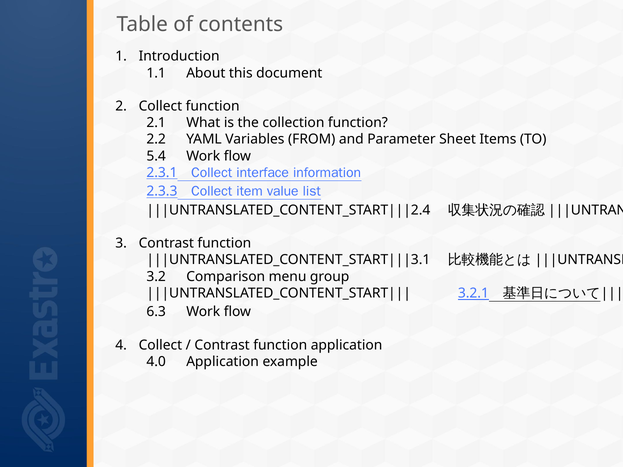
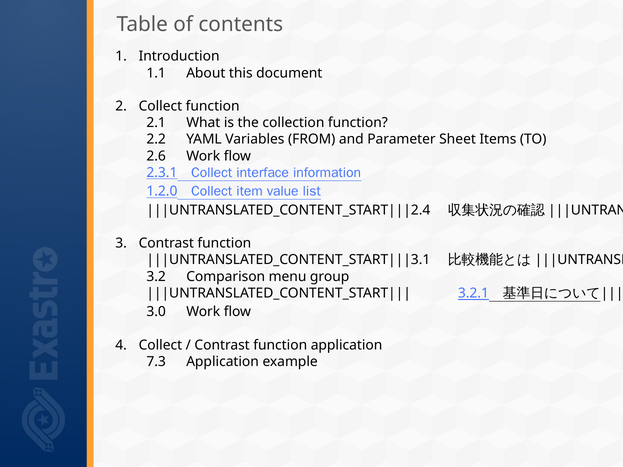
5.4: 5.4 -> 2.6 (156, 156)
2.3.3: 2.3.3 -> 1.2.0 (162, 191)
6.3: 6.3 -> 3.0 (156, 312)
4.0: 4.0 -> 7.3 (156, 362)
